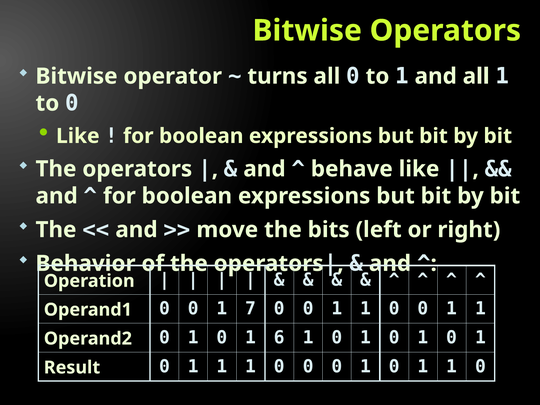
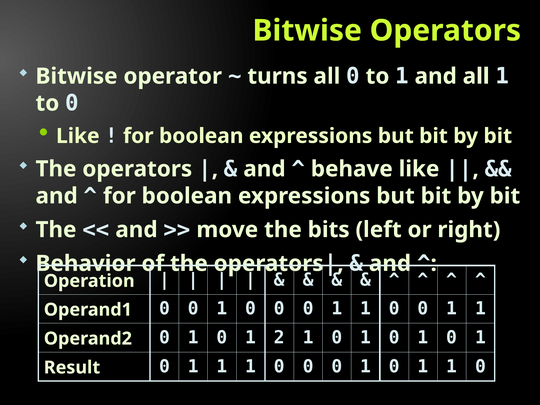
7: 7 -> 0 (251, 309)
6: 6 -> 2 (279, 338)
